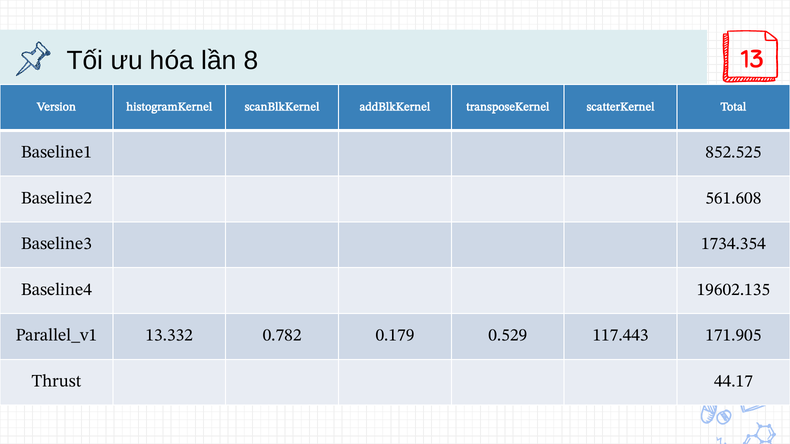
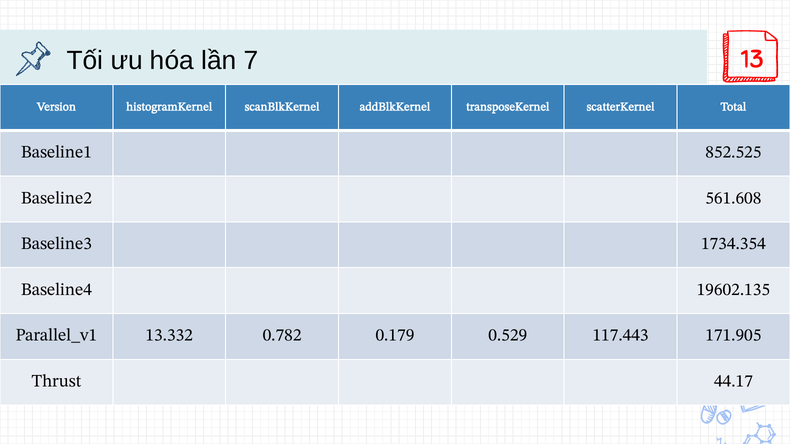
8: 8 -> 7 (251, 60)
